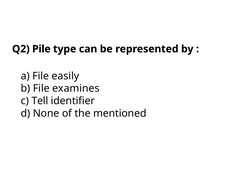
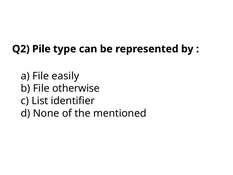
examines: examines -> otherwise (76, 88)
Tell: Tell -> List (40, 101)
